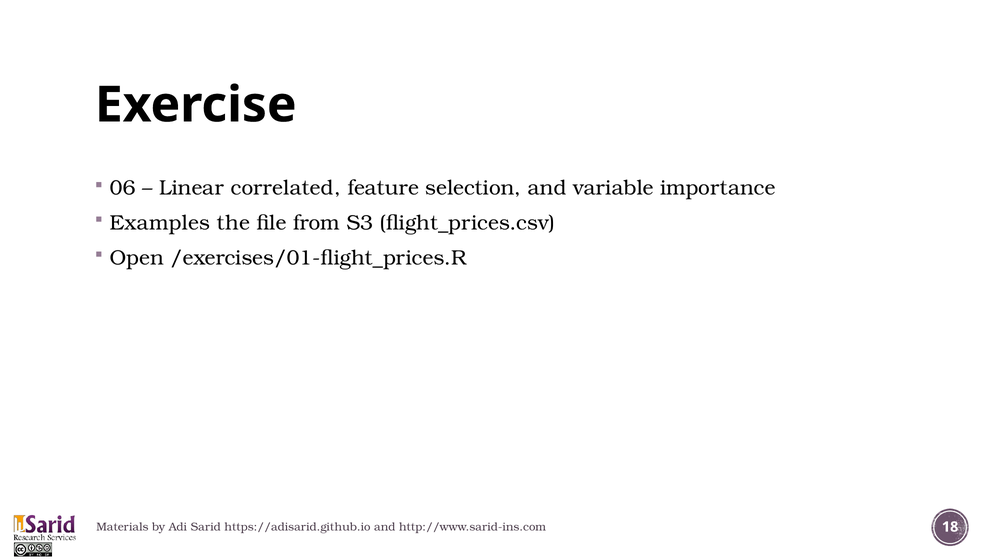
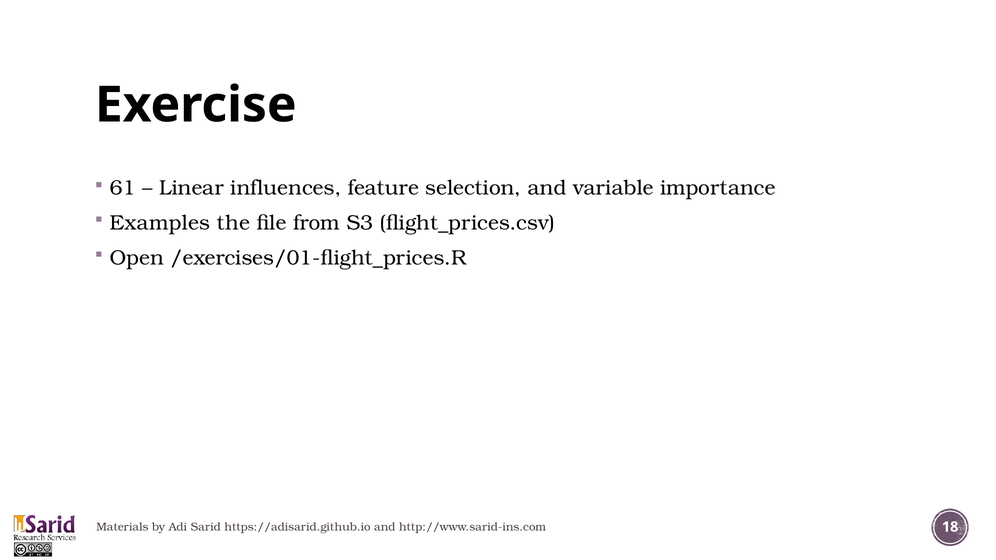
06: 06 -> 61 (123, 188)
correlated: correlated -> influences (286, 188)
